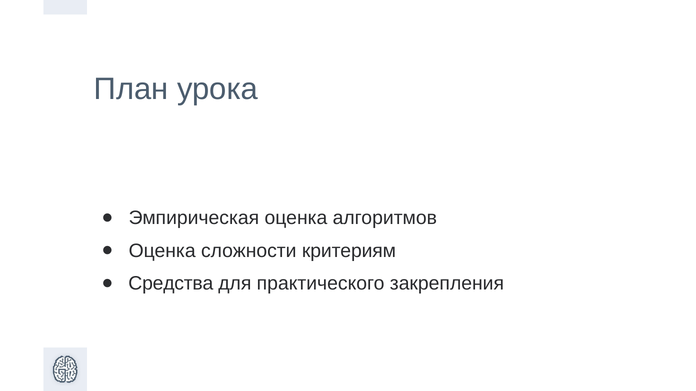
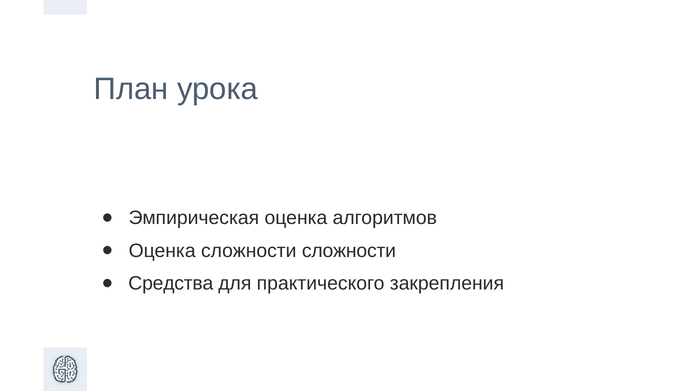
сложности критериям: критериям -> сложности (349, 251)
